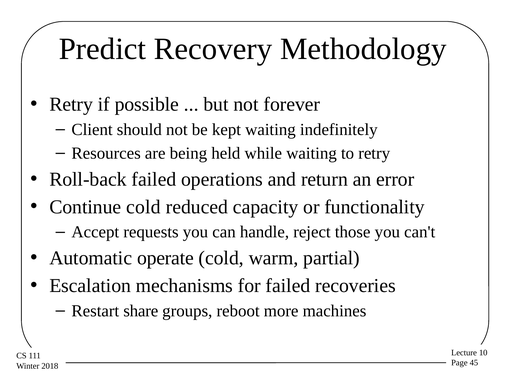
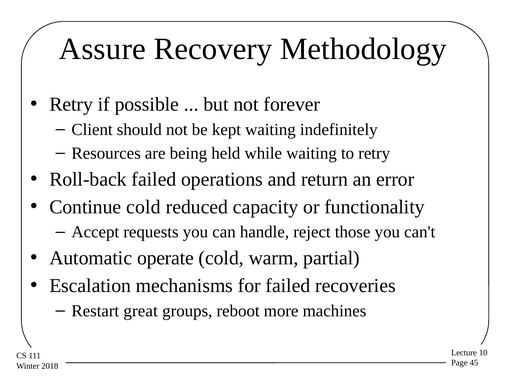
Predict: Predict -> Assure (102, 49)
share: share -> great (141, 310)
